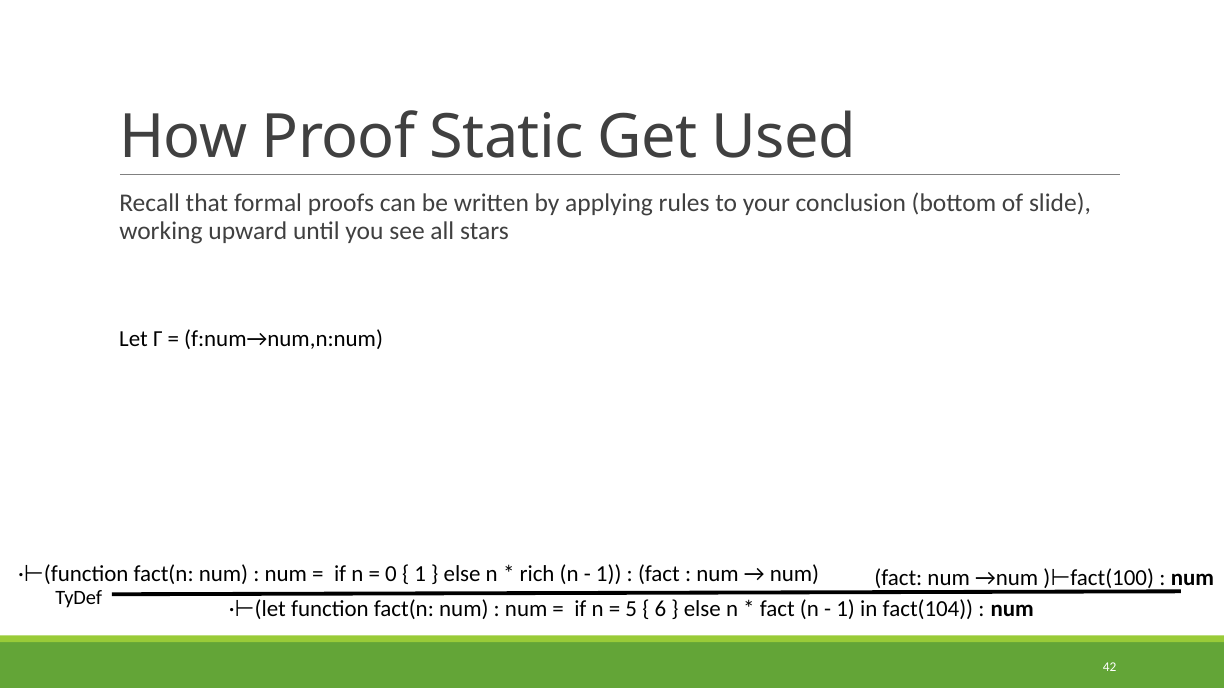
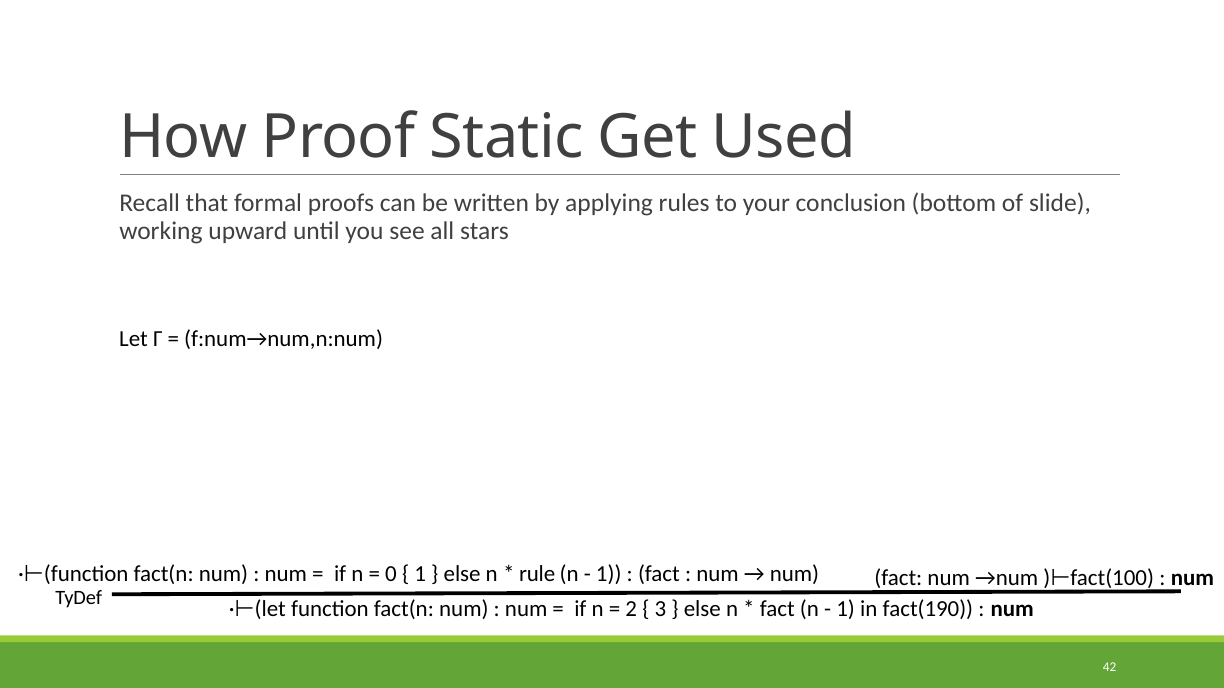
rich: rich -> rule (537, 575)
5: 5 -> 2 (631, 609)
6: 6 -> 3 (660, 609)
fact(104: fact(104 -> fact(190 (928, 609)
